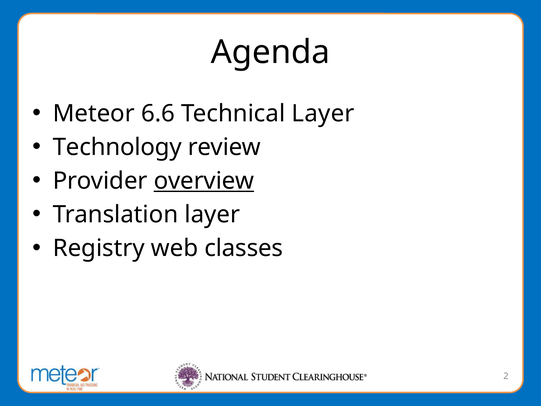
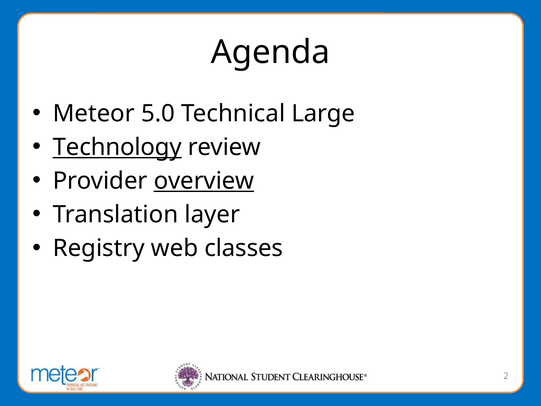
6.6: 6.6 -> 5.0 (158, 113)
Technical Layer: Layer -> Large (323, 113)
Technology underline: none -> present (117, 147)
